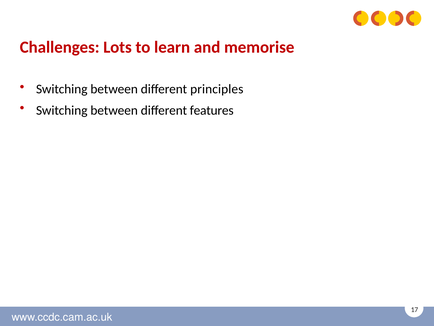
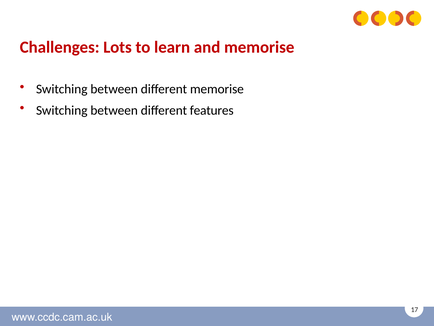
different principles: principles -> memorise (217, 89)
